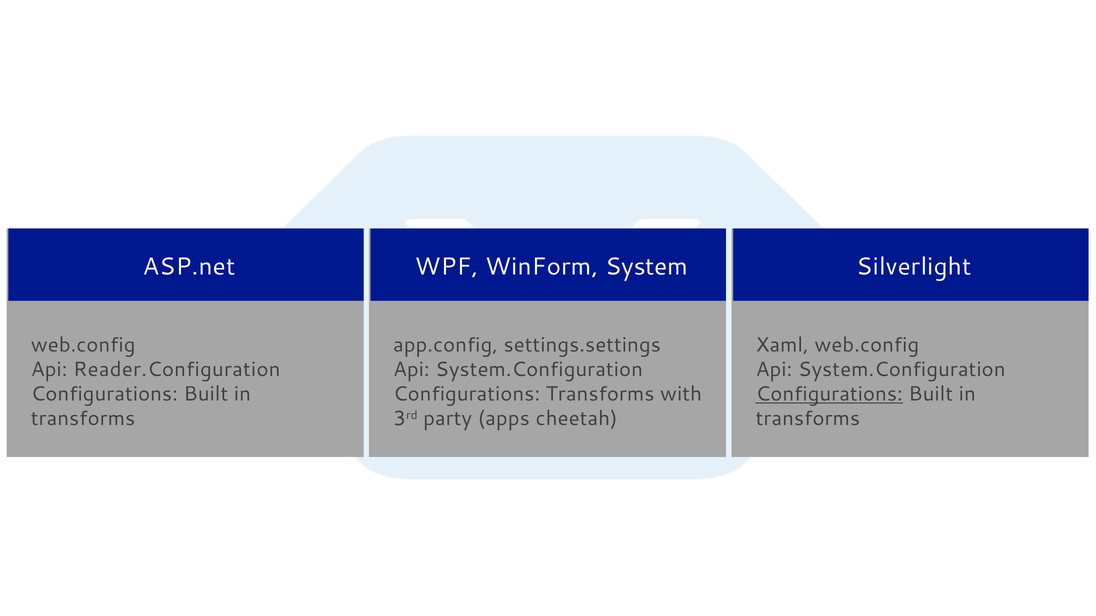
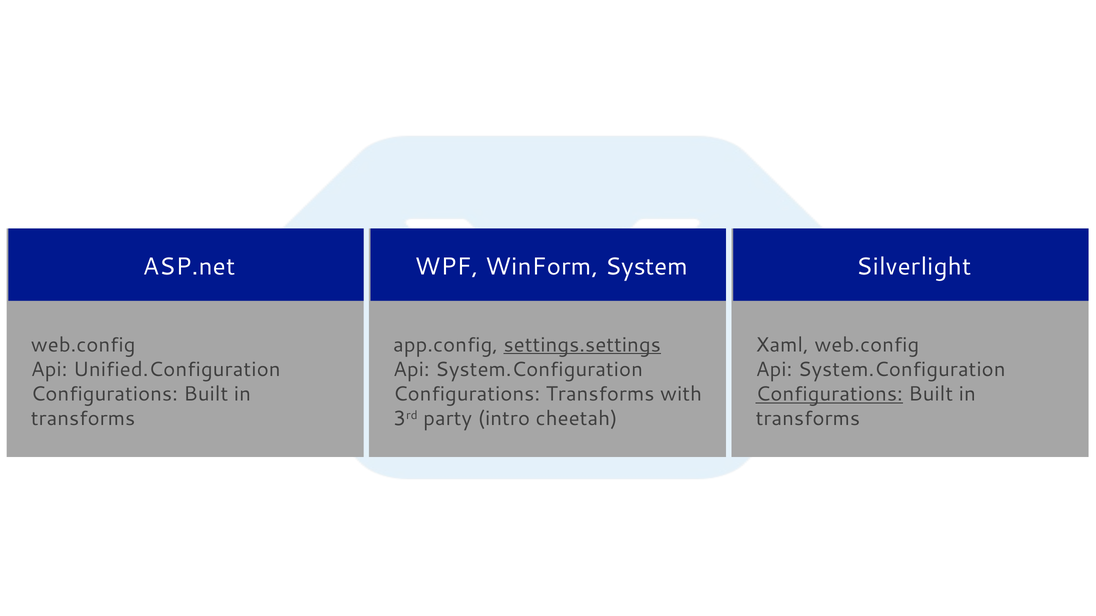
settings.settings underline: none -> present (582, 345)
Reader.Configuration: Reader.Configuration -> Unified.Configuration (177, 370)
apps: apps -> intro (504, 419)
